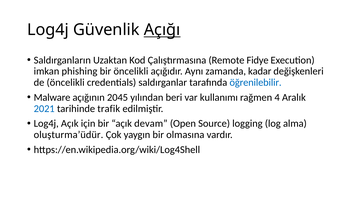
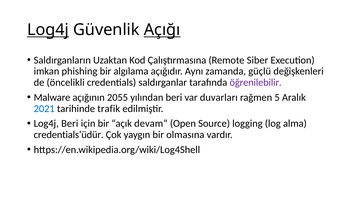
Log4j underline: none -> present (48, 30)
Fidye: Fidye -> Siber (258, 60)
bir öncelikli: öncelikli -> algılama (131, 71)
kadar: kadar -> güçlü (260, 71)
öğrenilebilir colour: blue -> purple (256, 82)
2045: 2045 -> 2055 (118, 97)
kullanımı: kullanımı -> duvarları (219, 97)
4: 4 -> 5 (277, 97)
Log4j Açık: Açık -> Beri (70, 123)
oluşturma’üdür: oluşturma’üdür -> credentials’üdür (69, 135)
